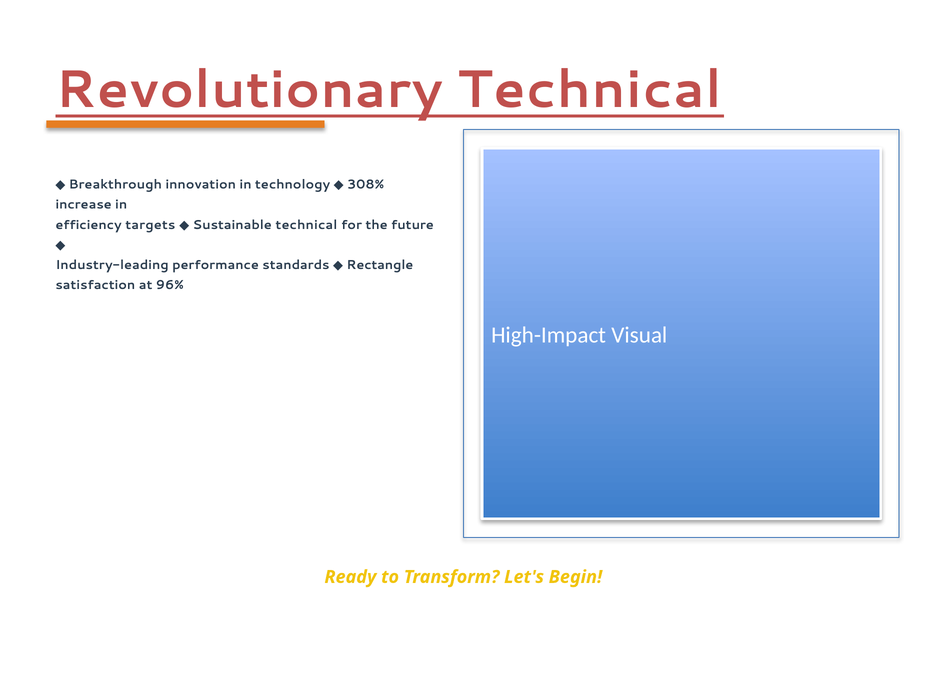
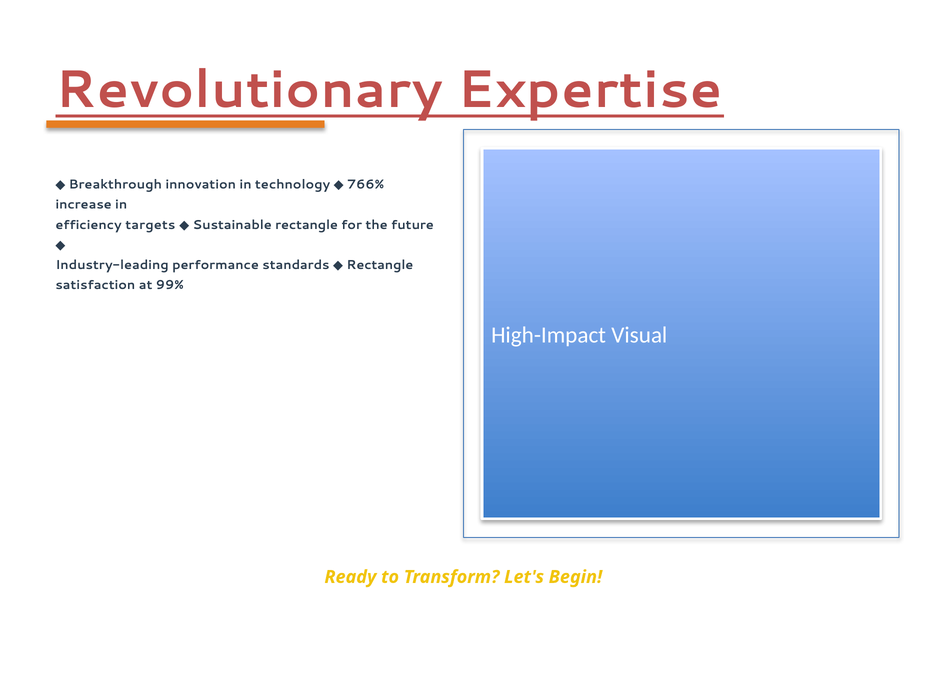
Revolutionary Technical: Technical -> Expertise (590, 90)
308%: 308% -> 766% (366, 185)
Sustainable technical: technical -> rectangle (307, 225)
96%: 96% -> 99% (170, 285)
